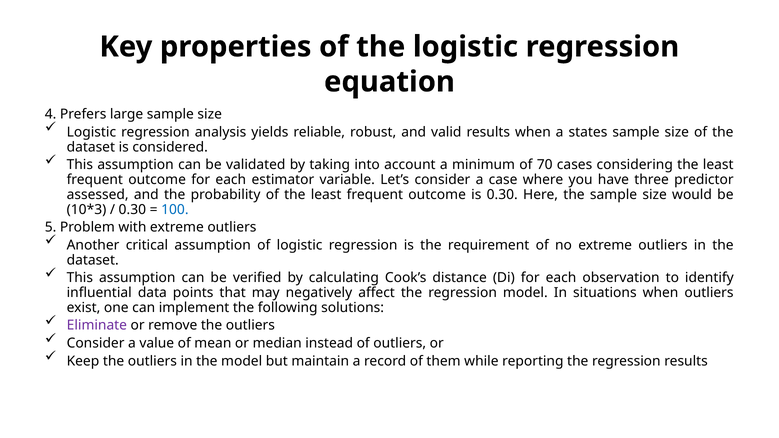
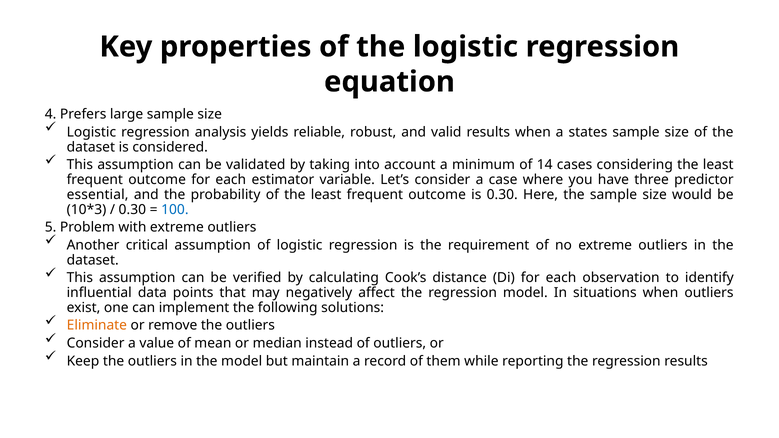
70: 70 -> 14 (545, 165)
assessed: assessed -> essential (98, 195)
Eliminate colour: purple -> orange (97, 326)
